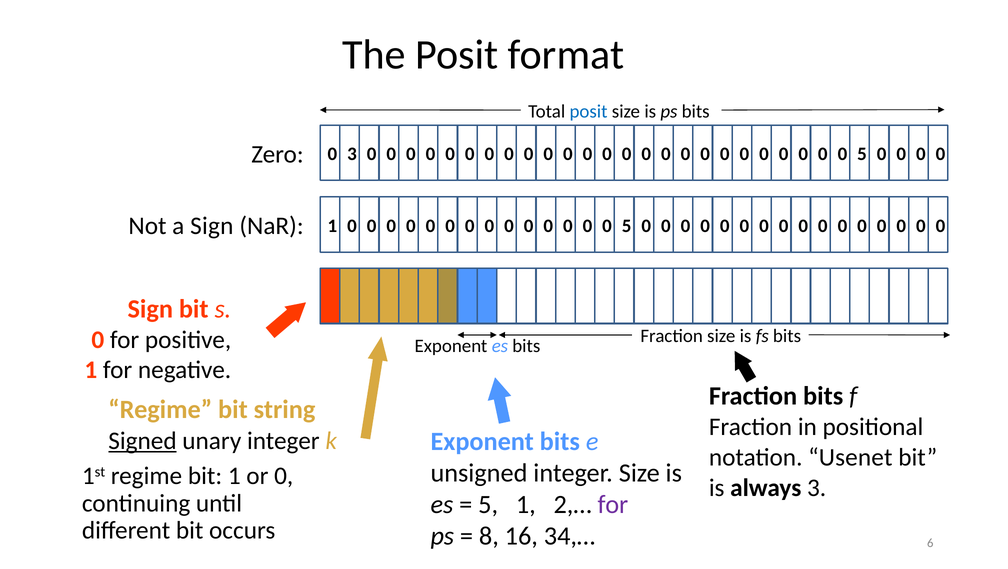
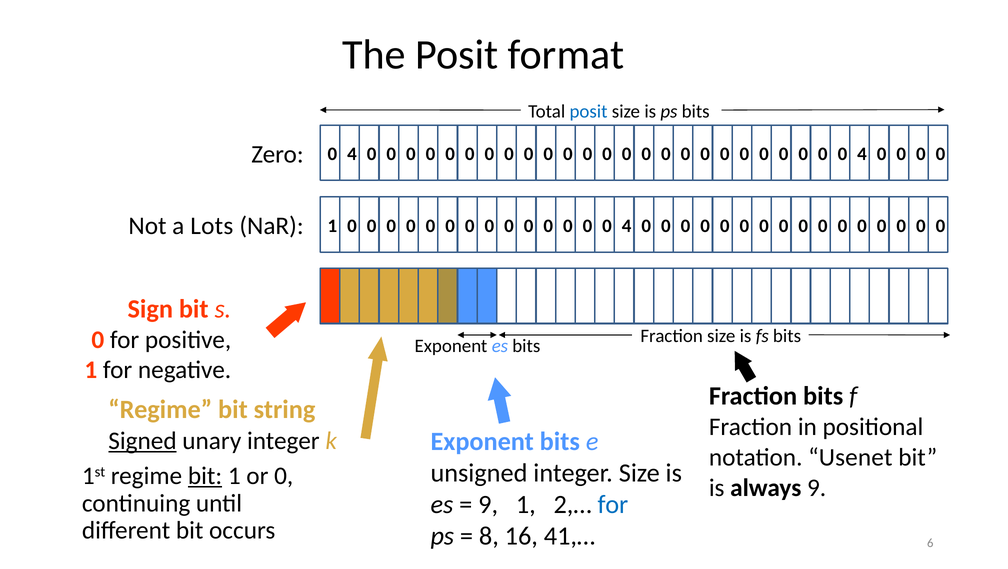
3: 3 -> 4 (352, 154)
5: 5 -> 4 (862, 154)
a Sign: Sign -> Lots (212, 226)
5: 5 -> 4 (627, 226)
bit underline: none -> present (205, 475)
always 3: 3 -> 9 (817, 487)
5: 5 -> 9 (488, 504)
for colour: purple -> blue (613, 504)
34,…: 34,… -> 41,… (569, 536)
